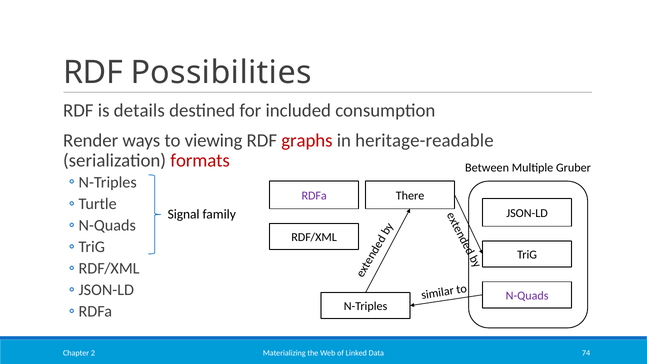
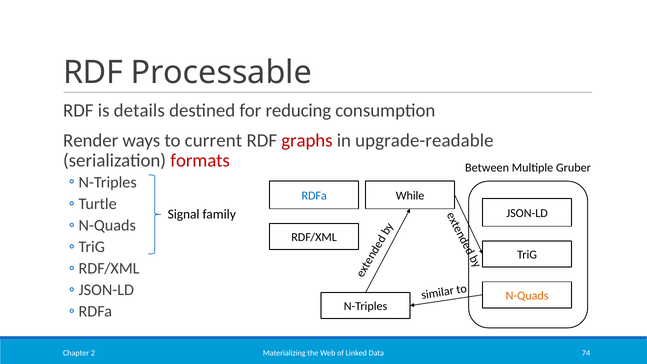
Possibilities: Possibilities -> Processable (221, 72)
included: included -> reducing (298, 110)
viewing: viewing -> current (213, 140)
heritage-readable: heritage-readable -> upgrade-readable (424, 140)
RDFa colour: purple -> blue (314, 196)
There: There -> While (410, 196)
N-Quads colour: purple -> orange (527, 296)
